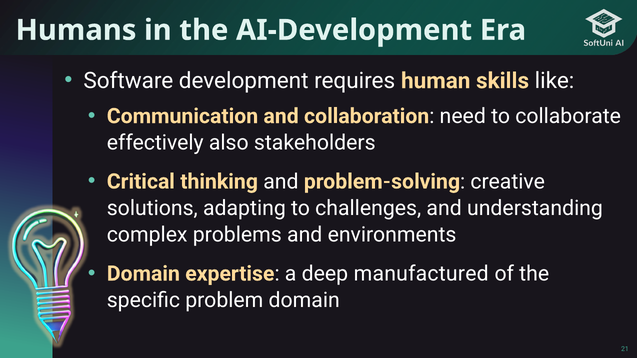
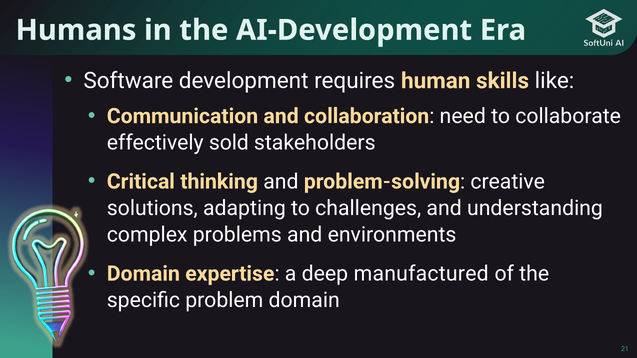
also: also -> sold (229, 143)
